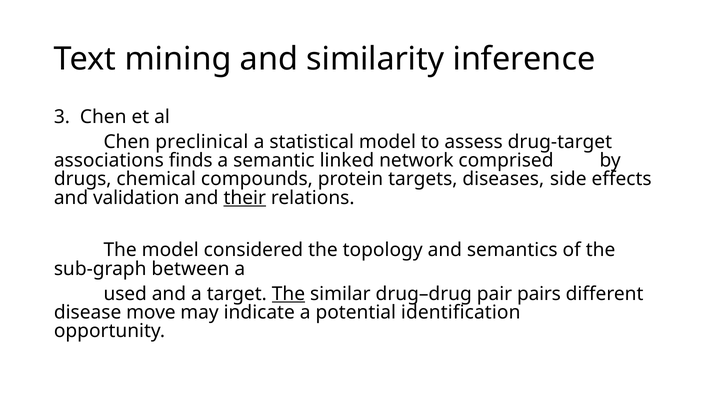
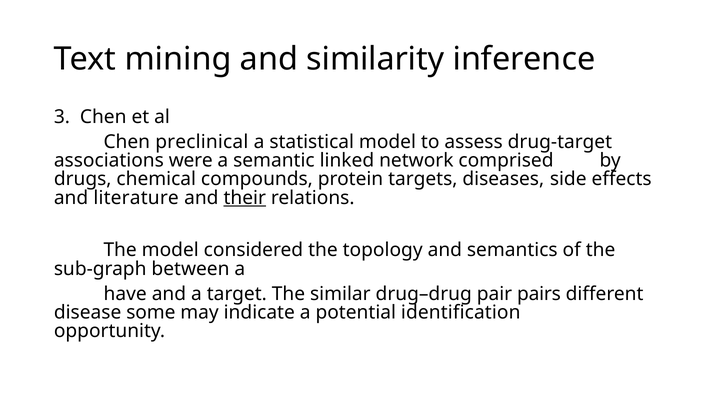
finds: finds -> were (191, 161)
validation: validation -> literature (136, 198)
used: used -> have (125, 294)
The underline: present -> none (288, 294)
move: move -> some (151, 313)
